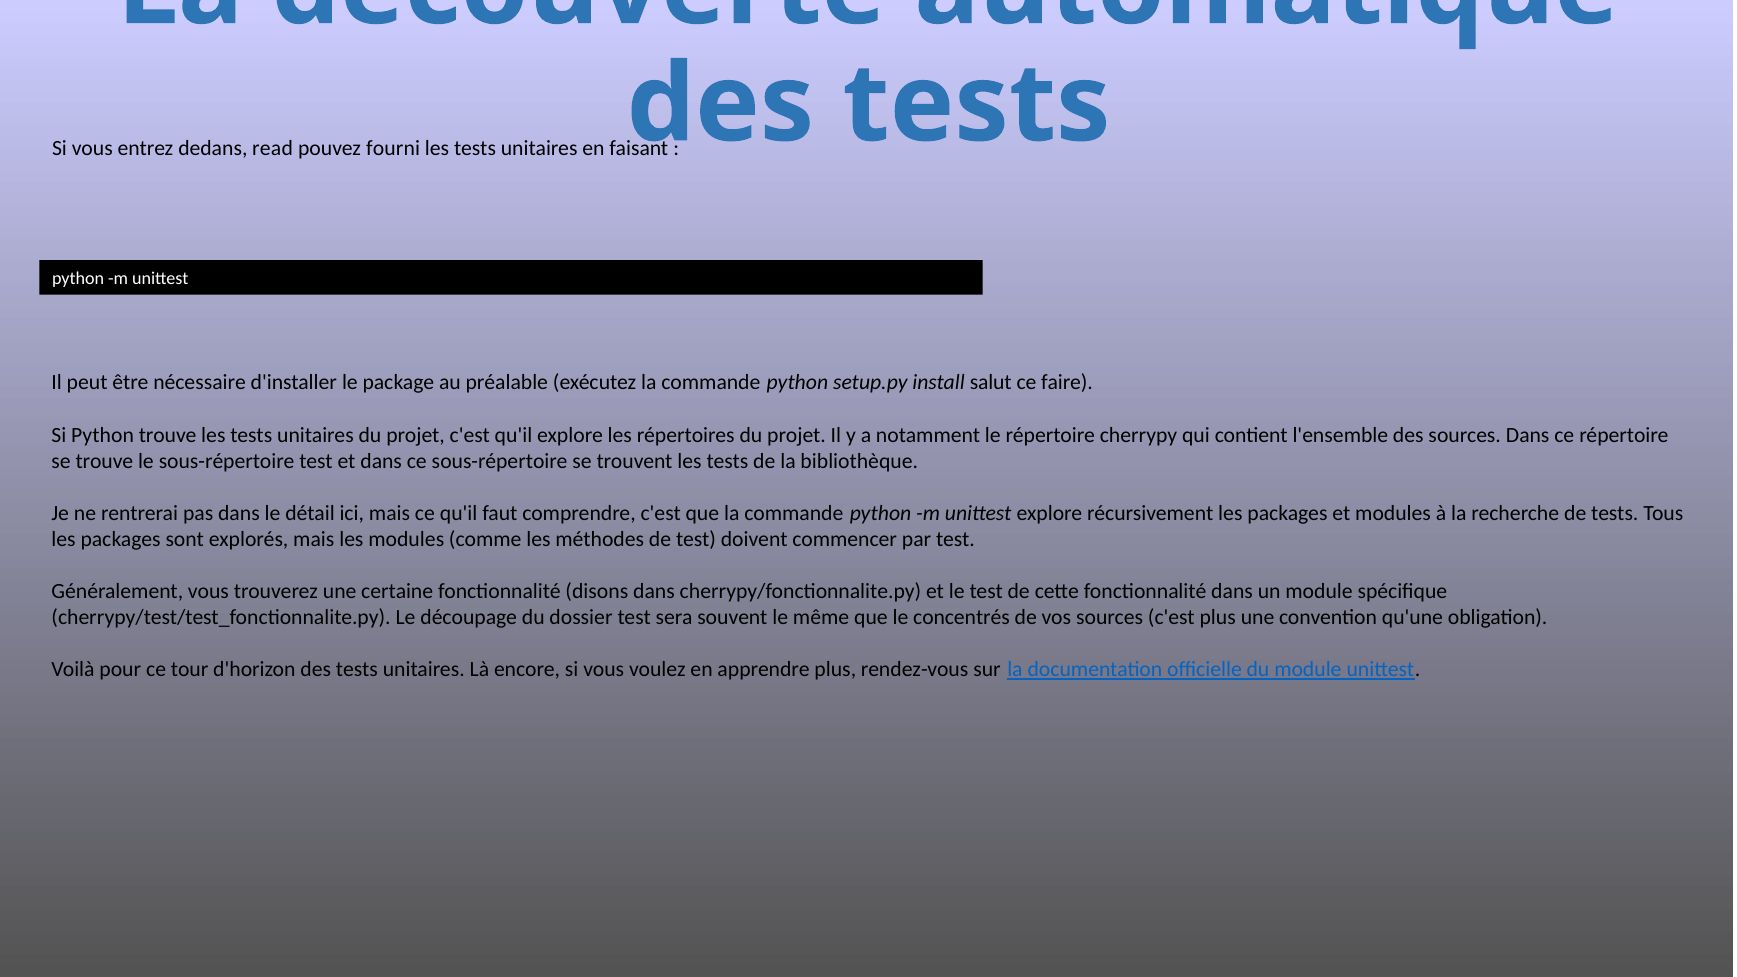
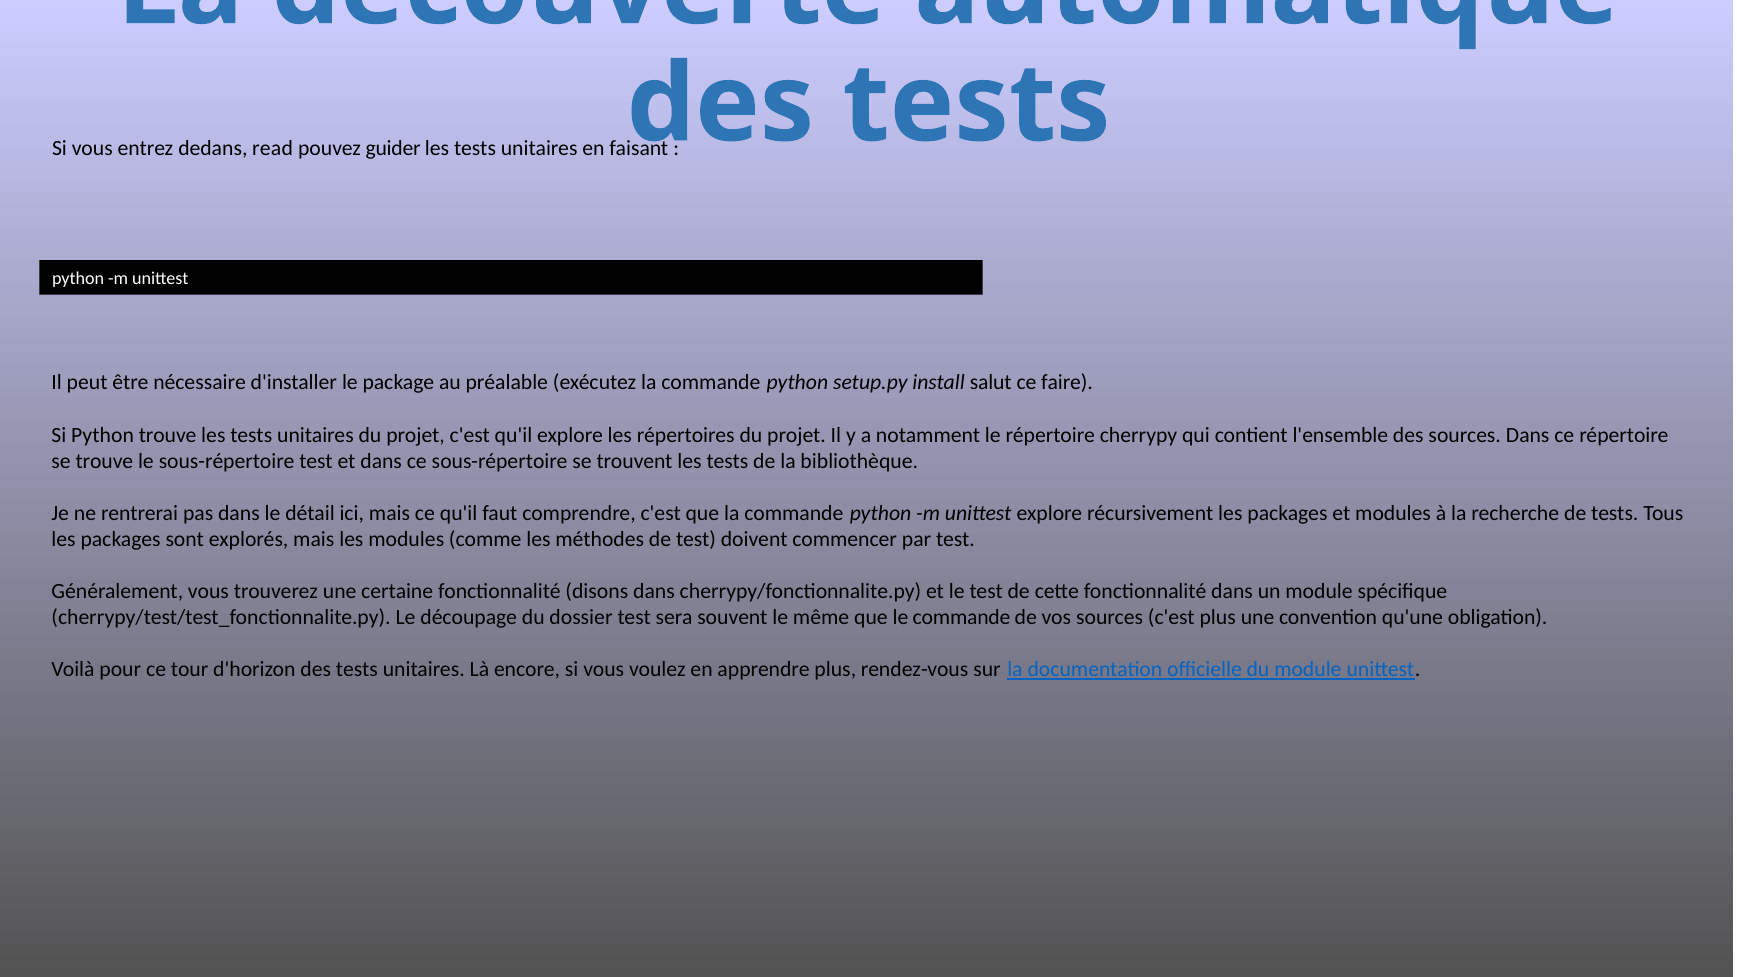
fourni: fourni -> guider (393, 148)
le concentrés: concentrés -> commande (962, 617)
